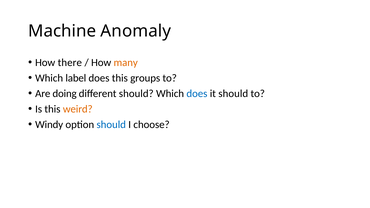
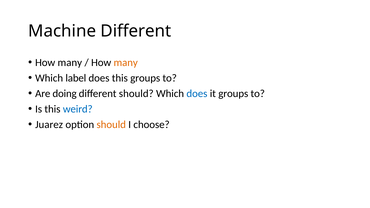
Machine Anomaly: Anomaly -> Different (136, 31)
there: there -> many (70, 63)
it should: should -> groups (233, 94)
weird colour: orange -> blue (78, 109)
Windy: Windy -> Juarez (49, 125)
should colour: blue -> orange (111, 125)
